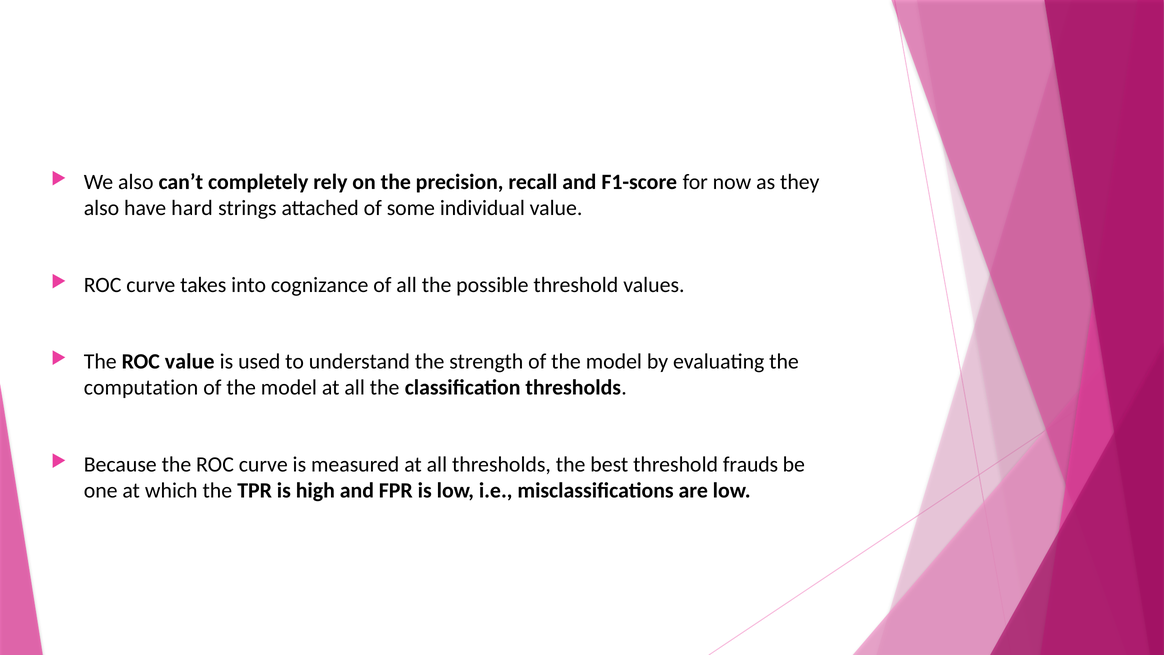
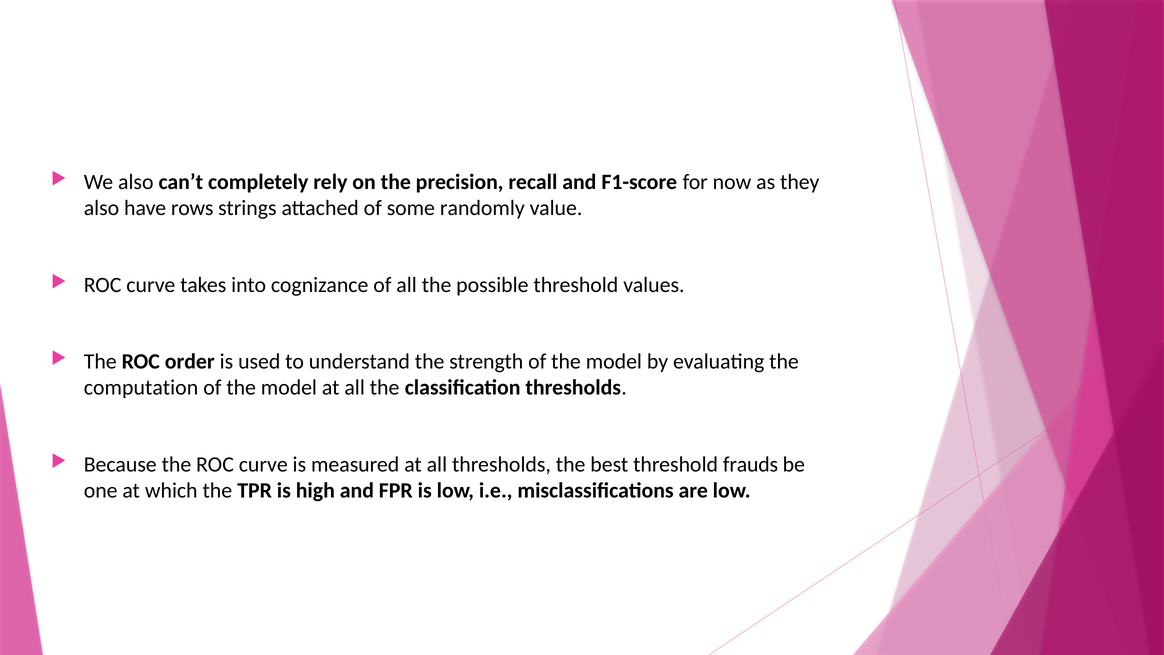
hard: hard -> rows (192, 208)
individual: individual -> randomly (482, 208)
ROC value: value -> order (190, 361)
